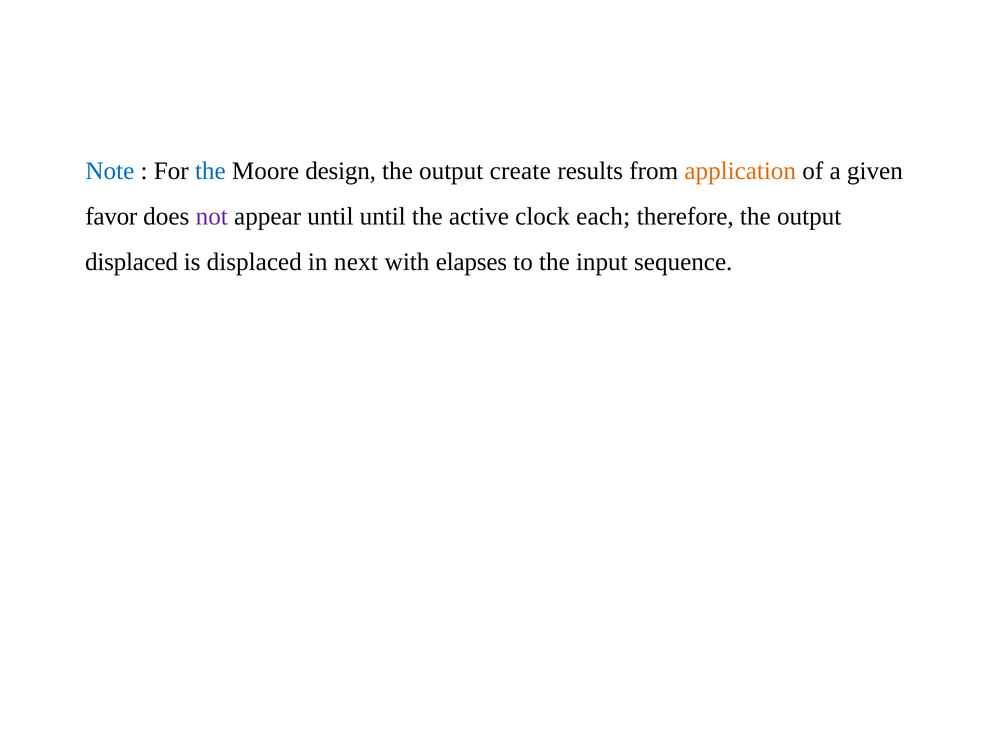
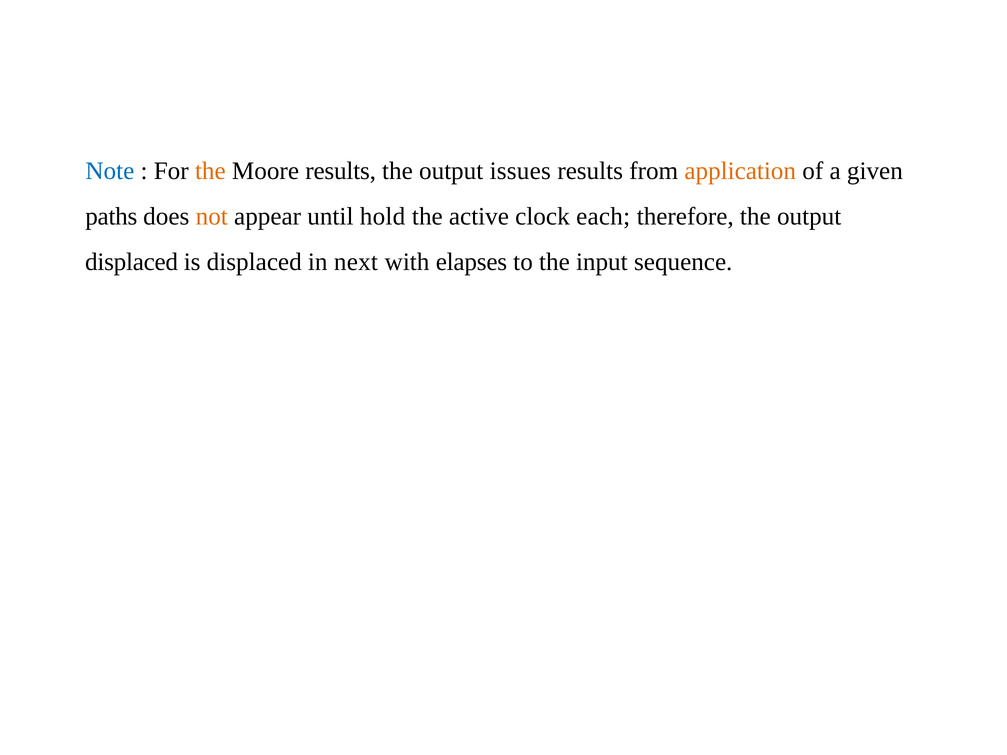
the colour: blue -> orange (210, 171)
Moore design: design -> results (341, 171)
create: create -> issues (520, 171)
favor: favor -> paths (111, 217)
not colour: purple -> orange (212, 217)
until until: until -> hold (383, 217)
